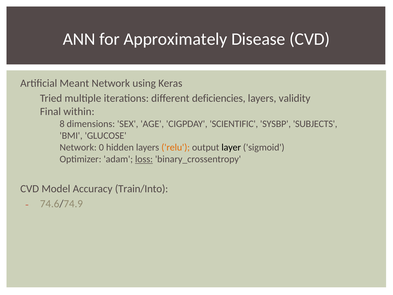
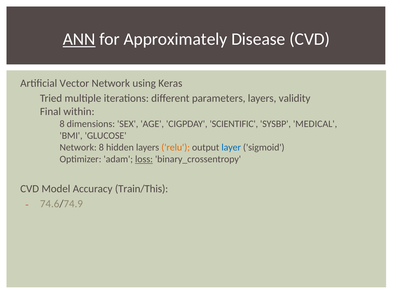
ANN underline: none -> present (79, 39)
Meant: Meant -> Vector (74, 83)
deficiencies: deficiencies -> parameters (219, 98)
SUBJECTS: SUBJECTS -> MEDICAL (315, 124)
Network 0: 0 -> 8 (101, 147)
layer colour: black -> blue (231, 147)
Train/Into: Train/Into -> Train/This (142, 189)
